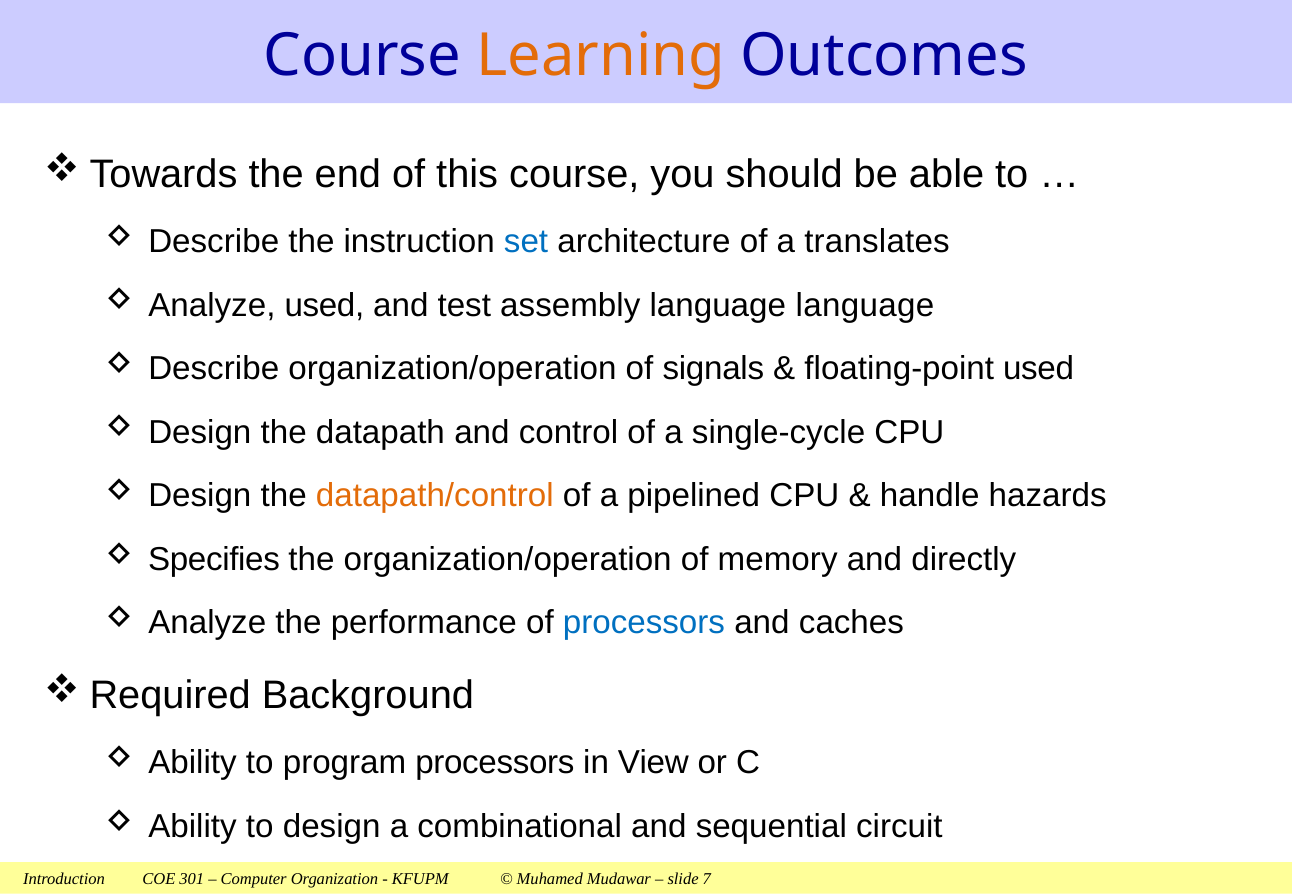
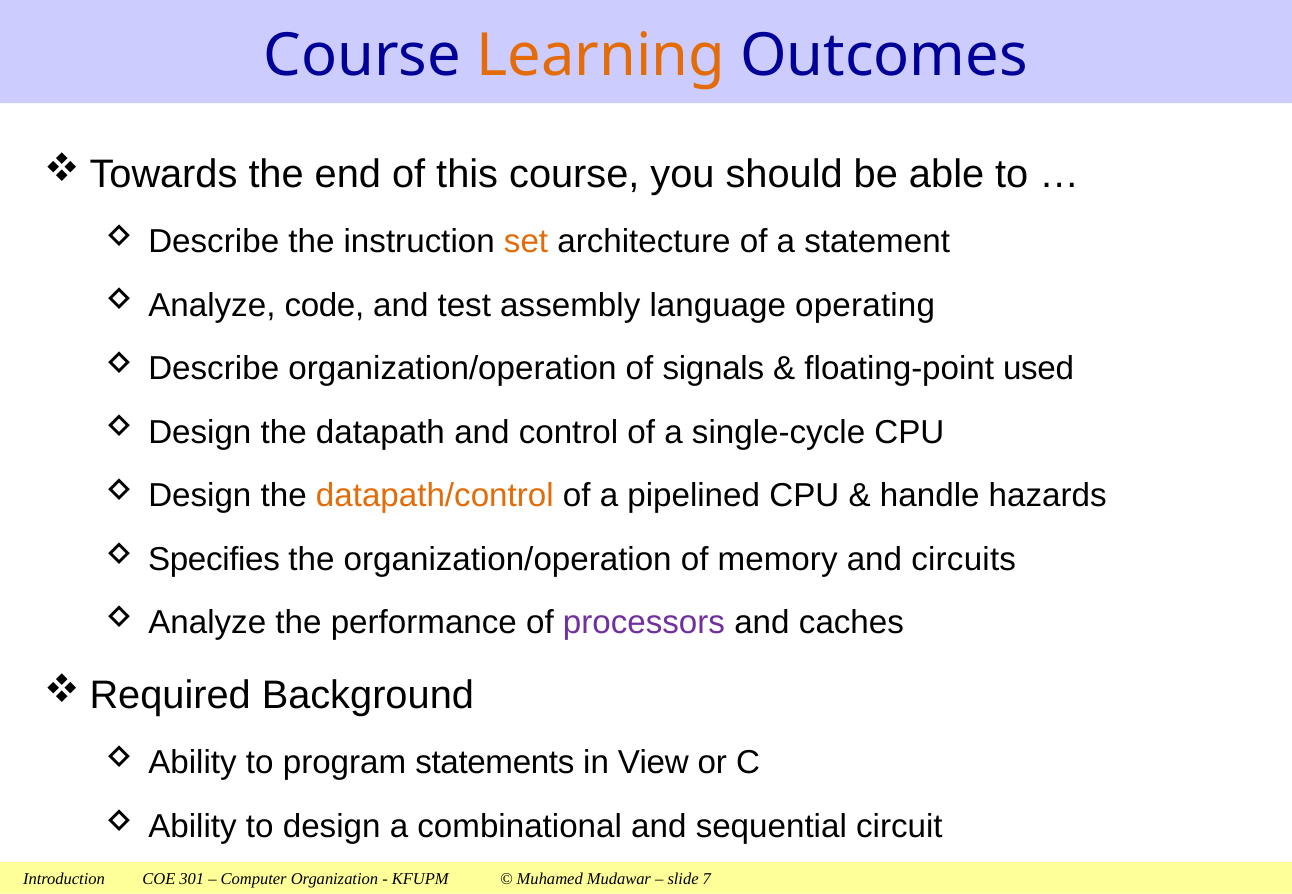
set colour: blue -> orange (526, 242)
translates: translates -> statement (877, 242)
Analyze used: used -> code (324, 305)
language language: language -> operating (865, 305)
directly: directly -> circuits (964, 560)
processors colour: blue -> purple (644, 623)
program processors: processors -> statements (495, 763)
